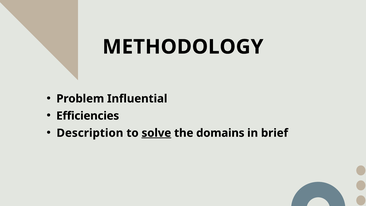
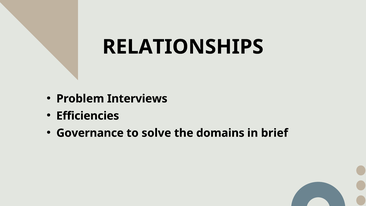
METHODOLOGY: METHODOLOGY -> RELATIONSHIPS (183, 47)
Influential: Influential -> Interviews (137, 99)
Description: Description -> Governance (90, 133)
solve underline: present -> none (156, 133)
